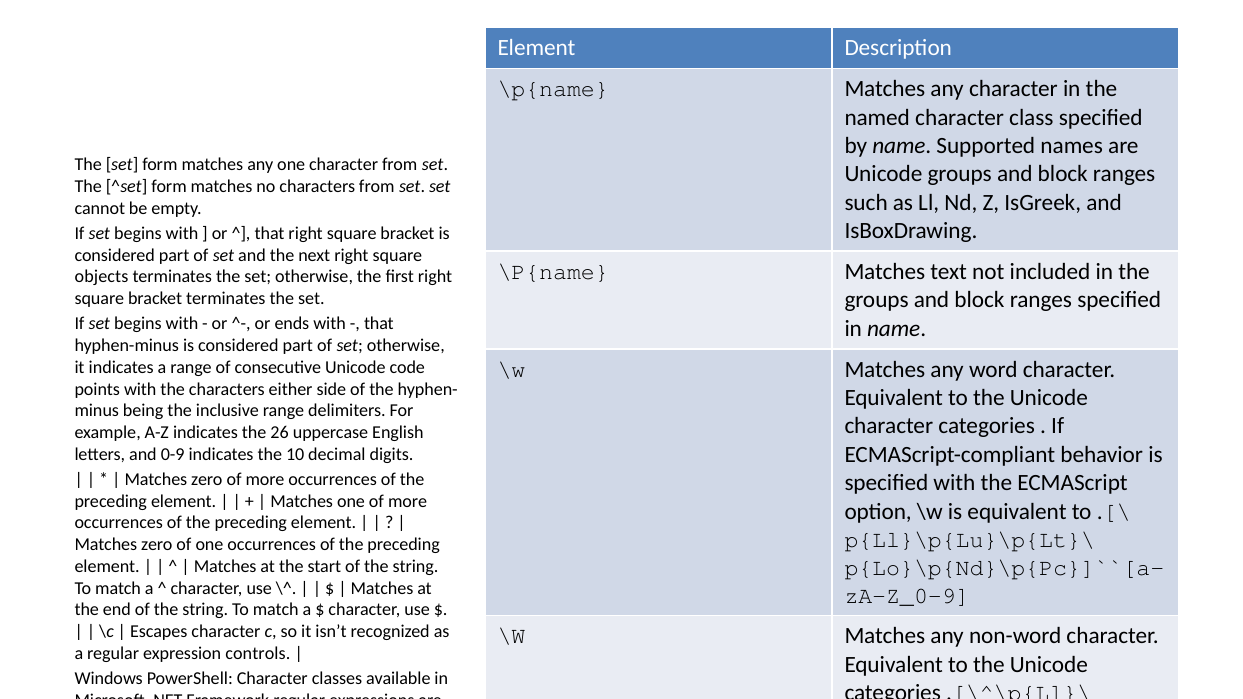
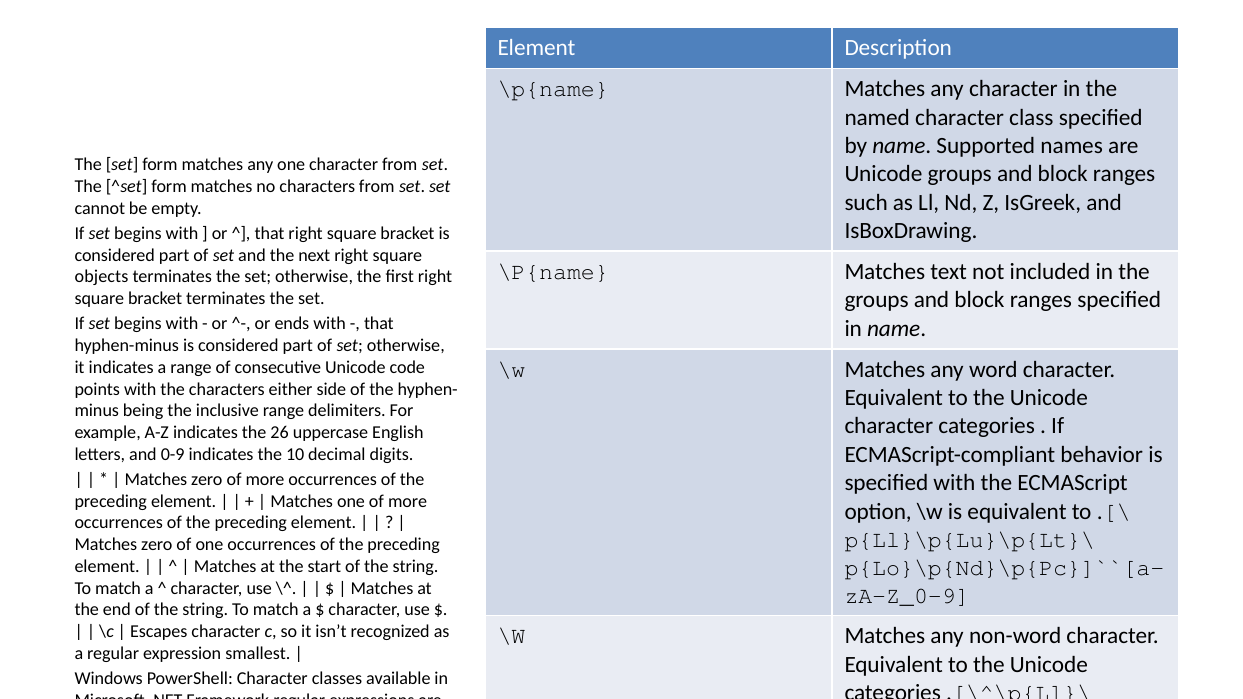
controls: controls -> smallest (258, 654)
